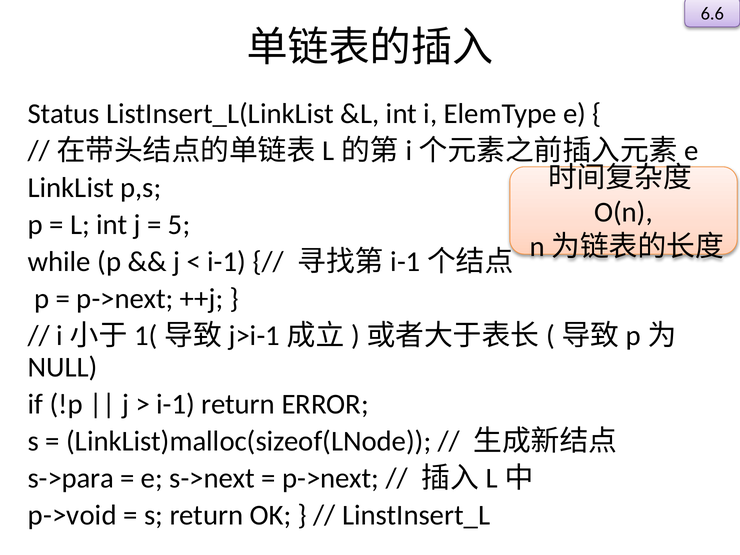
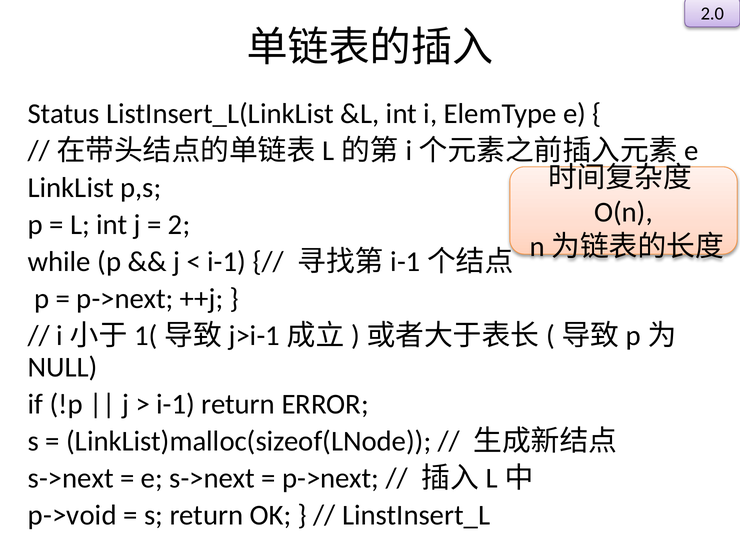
6.6: 6.6 -> 2.0 (712, 14)
5: 5 -> 2 (179, 225)
s->para: s->para -> s->next (71, 478)
